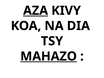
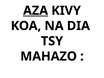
MAHAZO underline: present -> none (49, 56)
